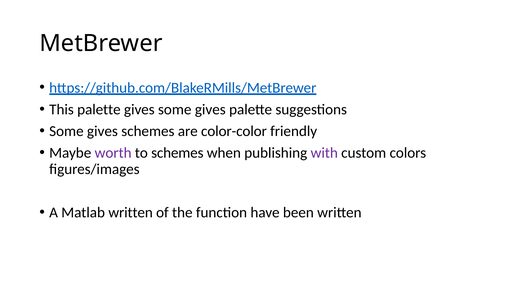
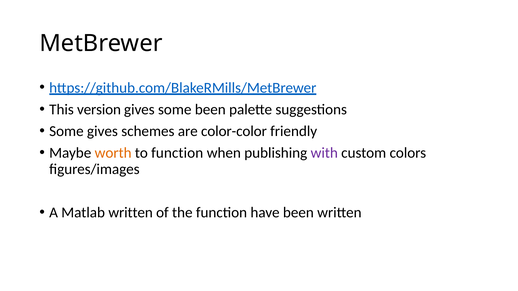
This palette: palette -> version (99, 110)
gives some gives: gives -> been (210, 110)
worth colour: purple -> orange (113, 153)
to schemes: schemes -> function (177, 153)
